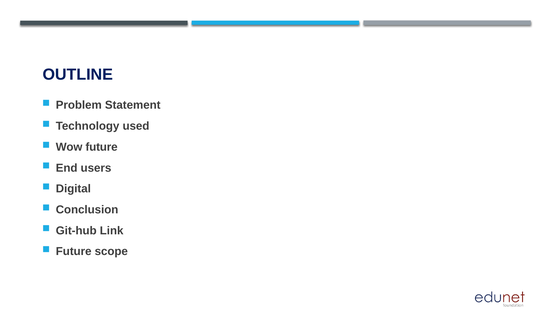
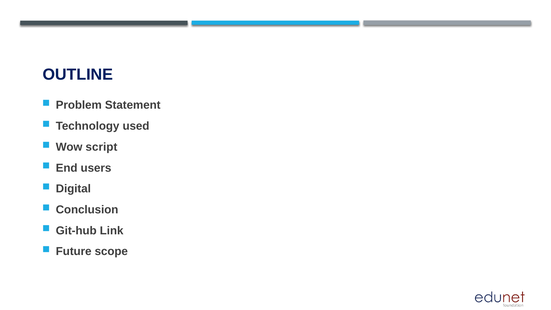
Wow future: future -> script (101, 147)
